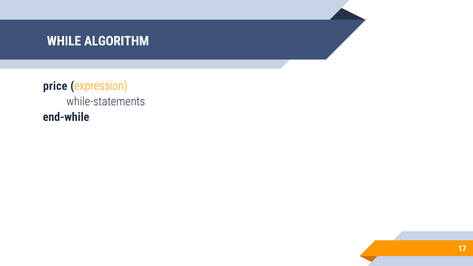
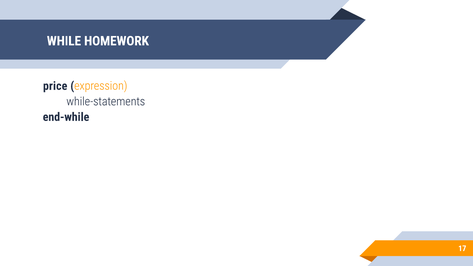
ALGORITHM: ALGORITHM -> HOMEWORK (117, 41)
